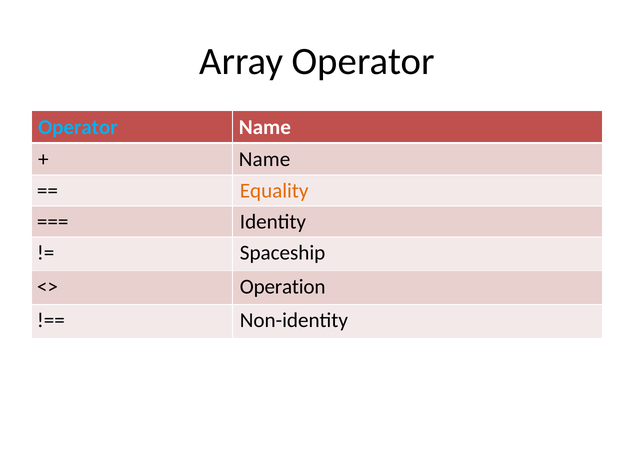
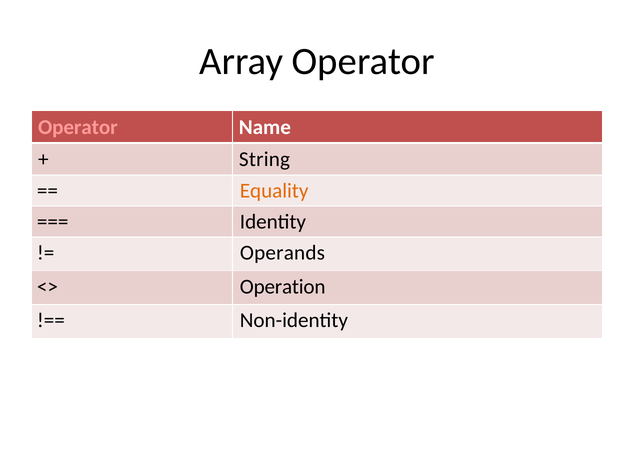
Operator colour: light blue -> pink (78, 127)
Name: Name -> String (265, 159)
Spaceship: Spaceship -> Operands (282, 253)
